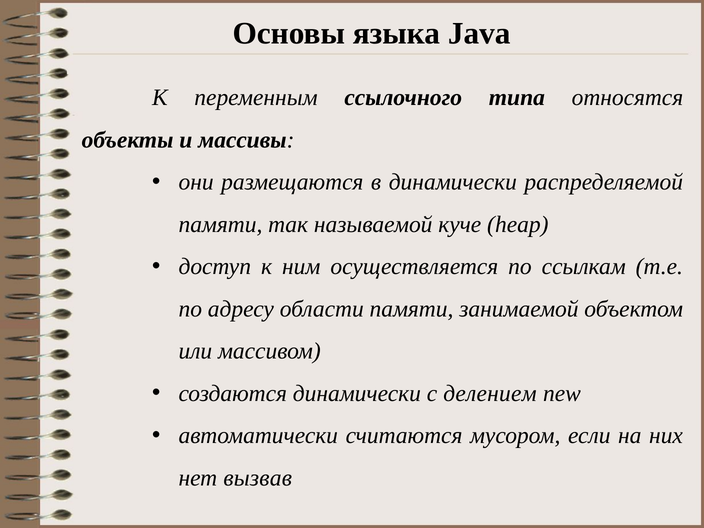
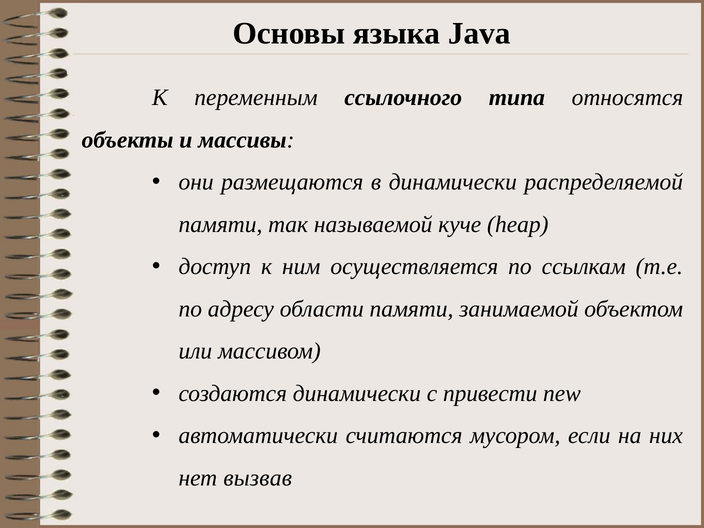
делением: делением -> привести (490, 393)
